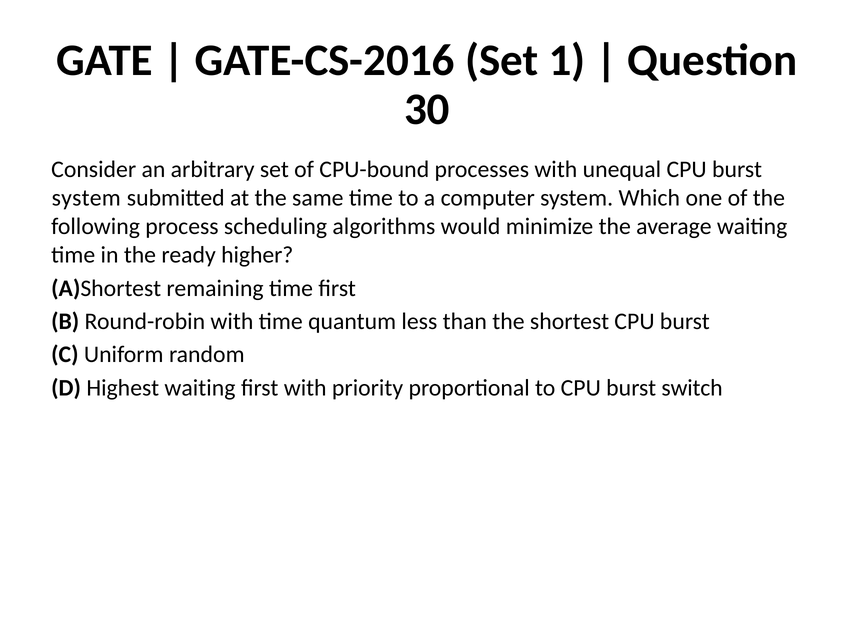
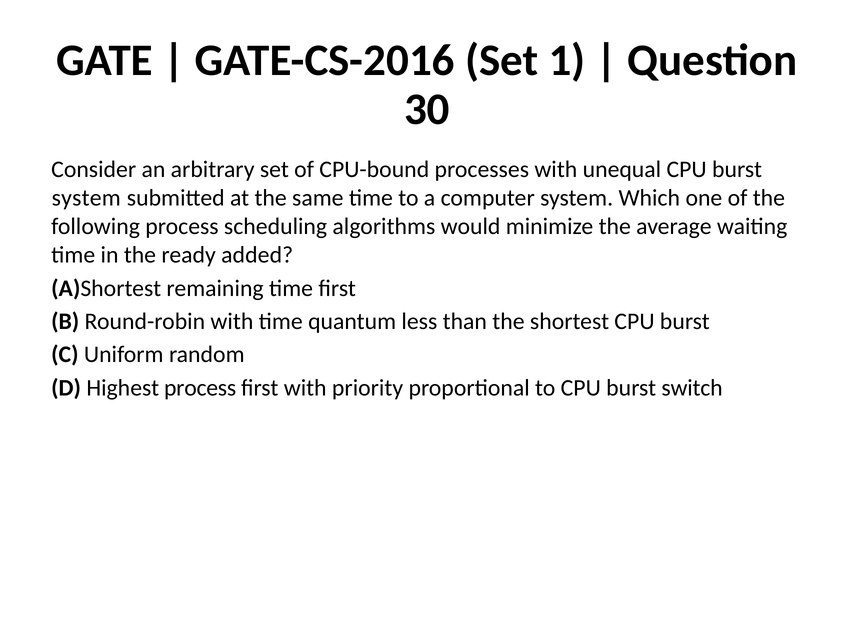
higher: higher -> added (257, 255)
Highest waiting: waiting -> process (200, 388)
